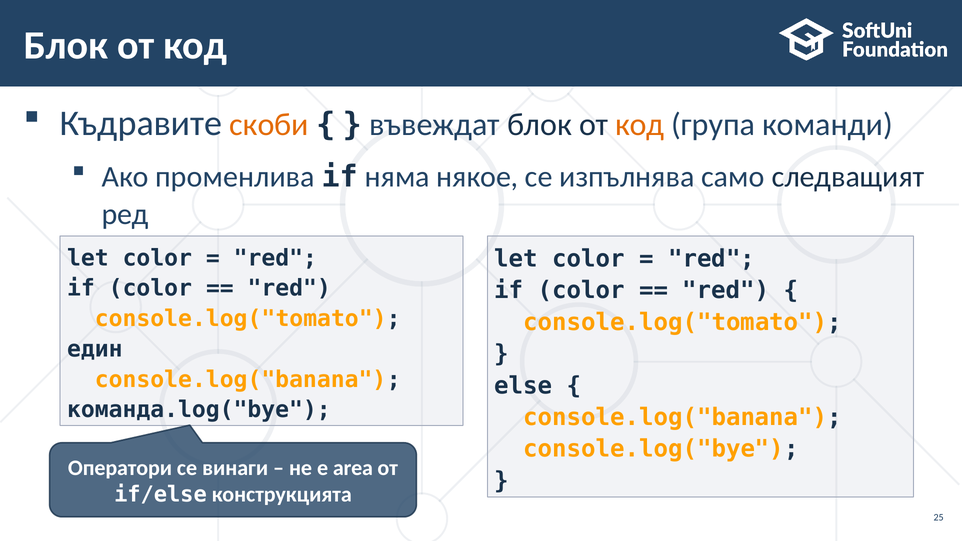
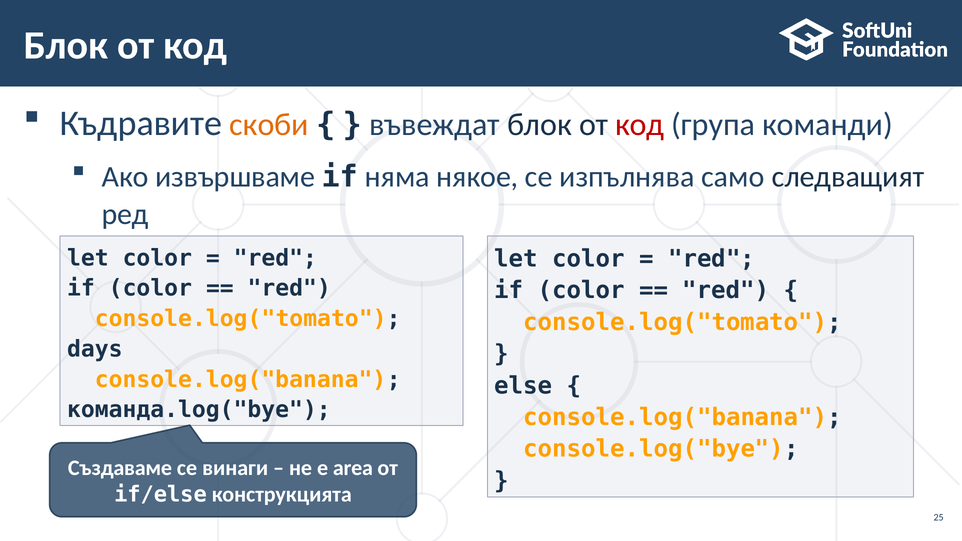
код colour: orange -> red (640, 125)
променлива: променлива -> извършваме (235, 177)
един: един -> days (95, 349)
Оператори: Оператори -> Създаваме (120, 468)
